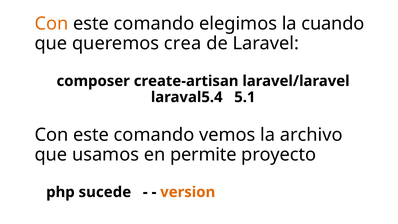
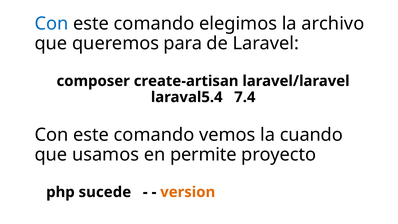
Con colour: orange -> blue (51, 24)
cuando: cuando -> archivo (333, 24)
crea: crea -> para (183, 43)
5.1: 5.1 -> 7.4 (245, 97)
archivo: archivo -> cuando (311, 135)
